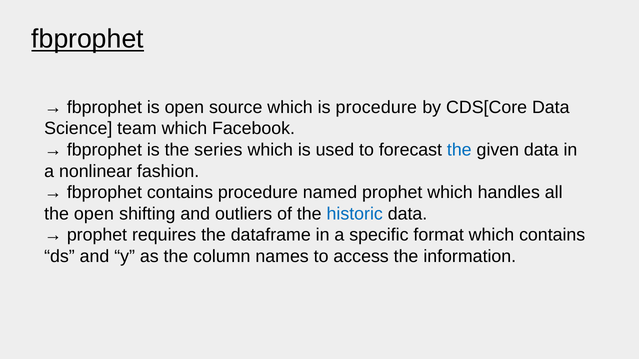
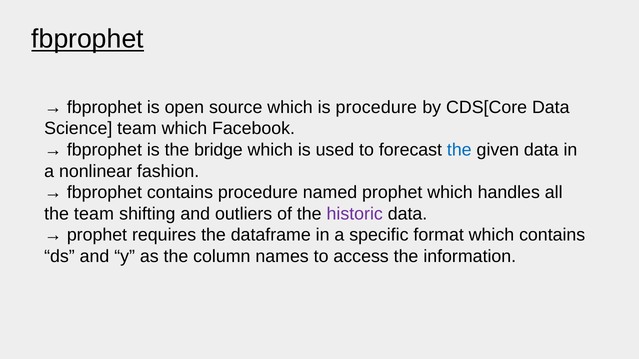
series: series -> bridge (218, 150)
the open: open -> team (94, 214)
historic colour: blue -> purple (355, 214)
